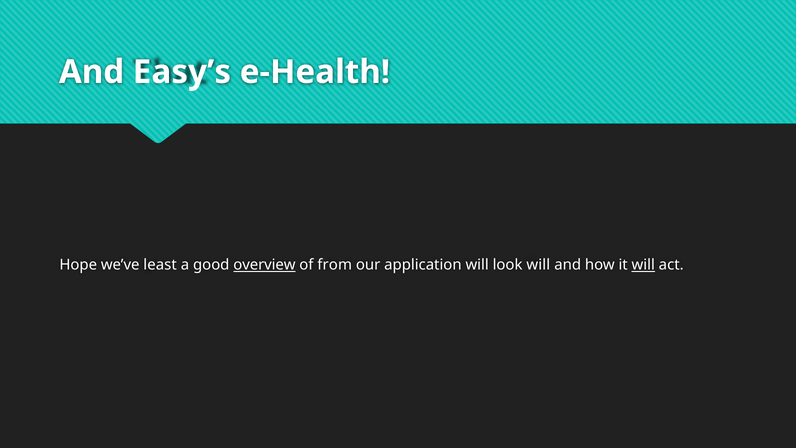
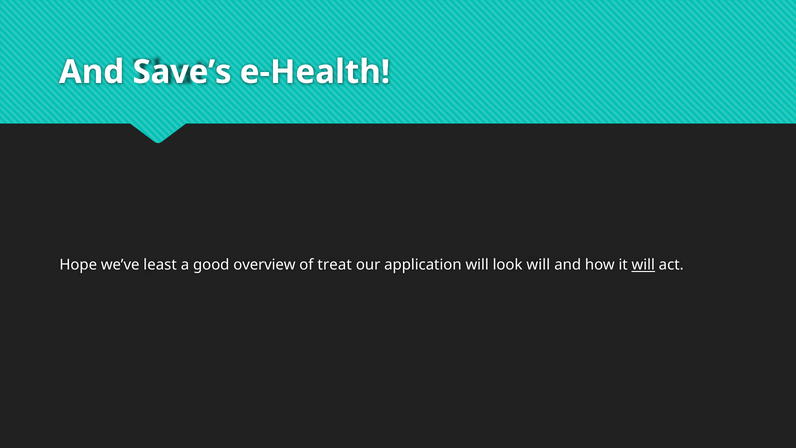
Easy’s: Easy’s -> Save’s (182, 72)
overview underline: present -> none (264, 265)
from: from -> treat (335, 265)
